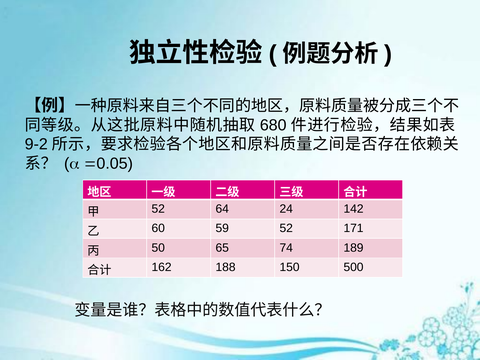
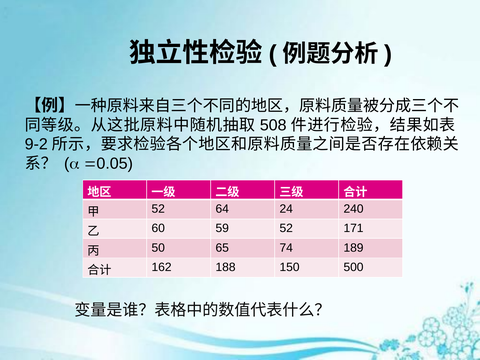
680: 680 -> 508 (273, 125)
142: 142 -> 240 (354, 209)
